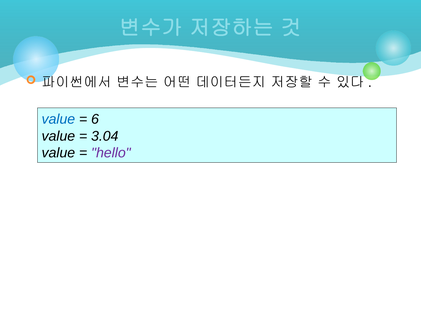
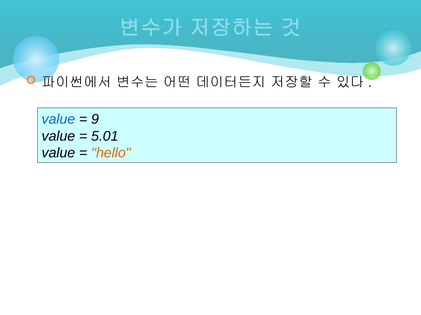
6: 6 -> 9 (95, 120)
3.04: 3.04 -> 5.01 (105, 136)
hello colour: purple -> orange (111, 153)
